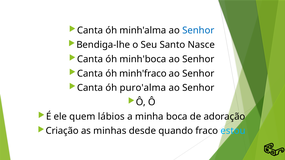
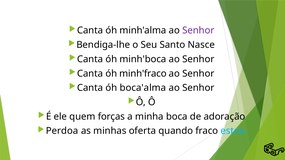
Senhor colour: blue -> purple (198, 31)
puro'alma: puro'alma -> boca'alma (143, 88)
lábios: lábios -> forças (111, 117)
Criação: Criação -> Perdoa (62, 131)
desde: desde -> oferta (142, 131)
